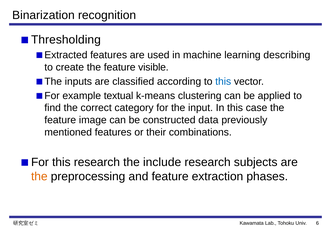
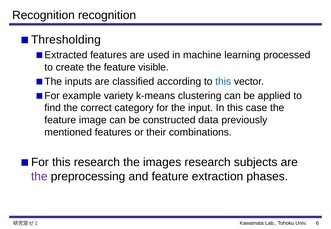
Binarization: Binarization -> Recognition (43, 15)
describing: describing -> processed (287, 55)
textual: textual -> variety (119, 96)
include: include -> images (162, 162)
the colour: orange -> purple (39, 177)
